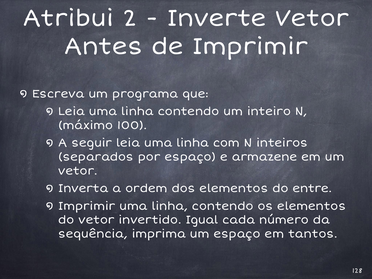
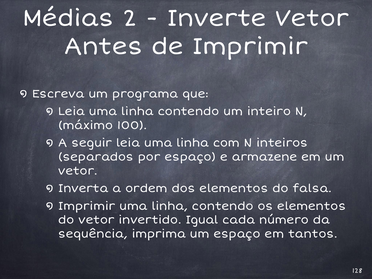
Atribui: Atribui -> Médias (68, 18)
entre: entre -> falsa (312, 188)
